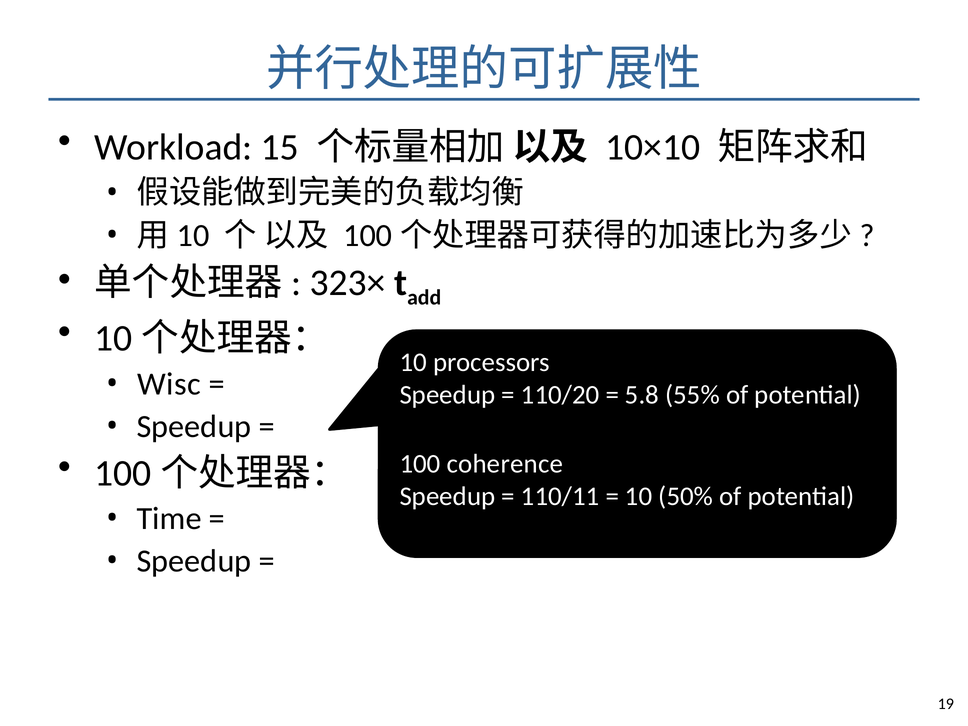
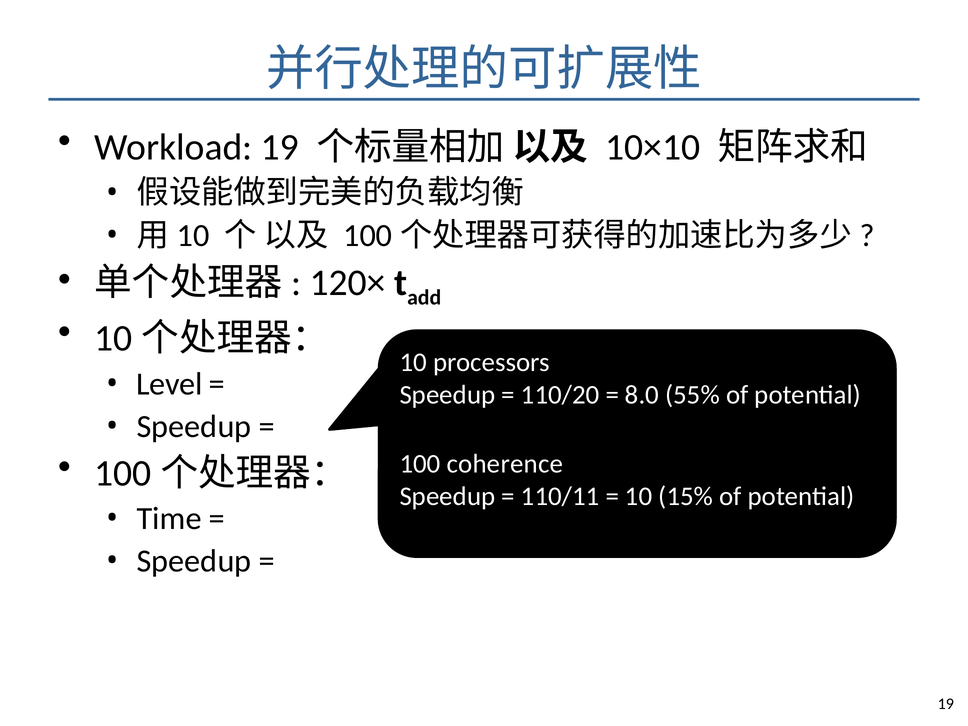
Workload 15: 15 -> 19 (280, 147)
323×: 323× -> 120× (348, 283)
Wisc: Wisc -> Level (169, 384)
5.8: 5.8 -> 8.0 (642, 395)
50%: 50% -> 15% (686, 496)
